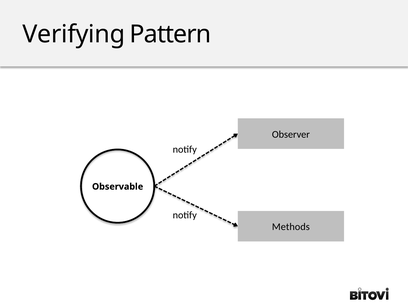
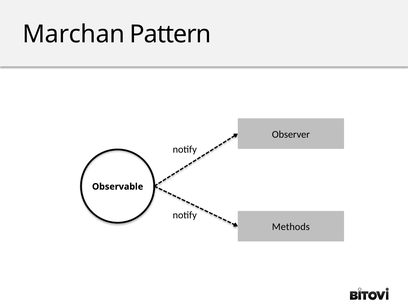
Verifying: Verifying -> Marchan (74, 34)
